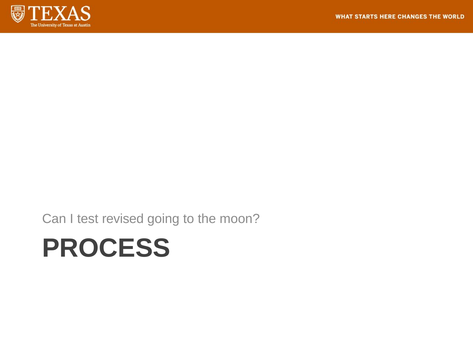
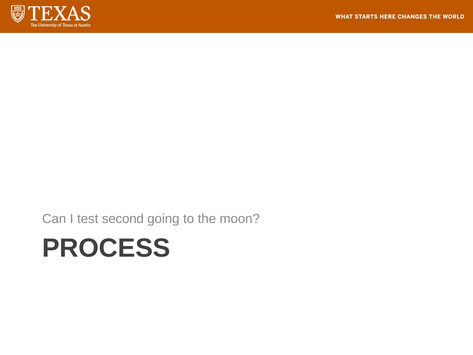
revised: revised -> second (123, 219)
